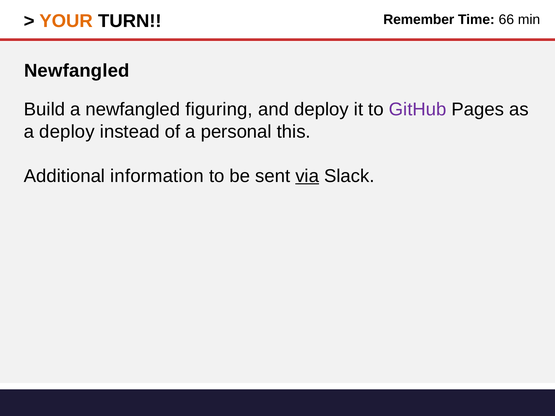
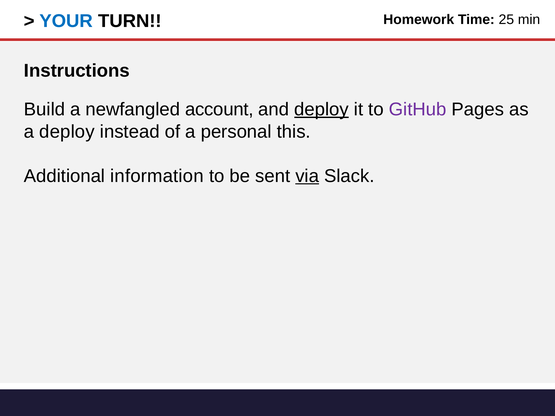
YOUR colour: orange -> blue (66, 21)
Remember: Remember -> Homework (419, 20)
66: 66 -> 25 (506, 20)
Newfangled: Newfangled -> Instructions (77, 71)
figuring: figuring -> account (219, 109)
deploy underline: none -> present (322, 109)
